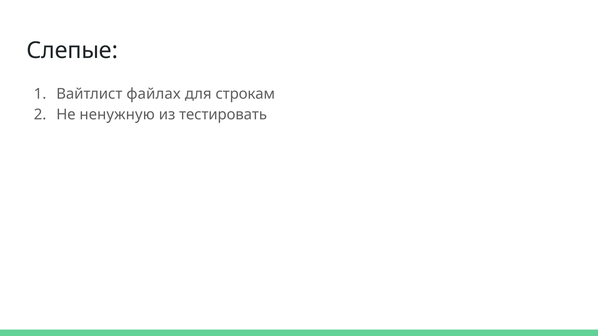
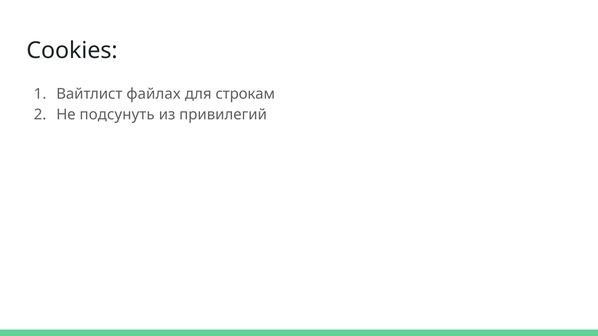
Слепые: Слепые -> Cookies (72, 51)
ненужную: ненужную -> подсунуть (117, 115)
тестировать: тестировать -> привилегий (223, 115)
